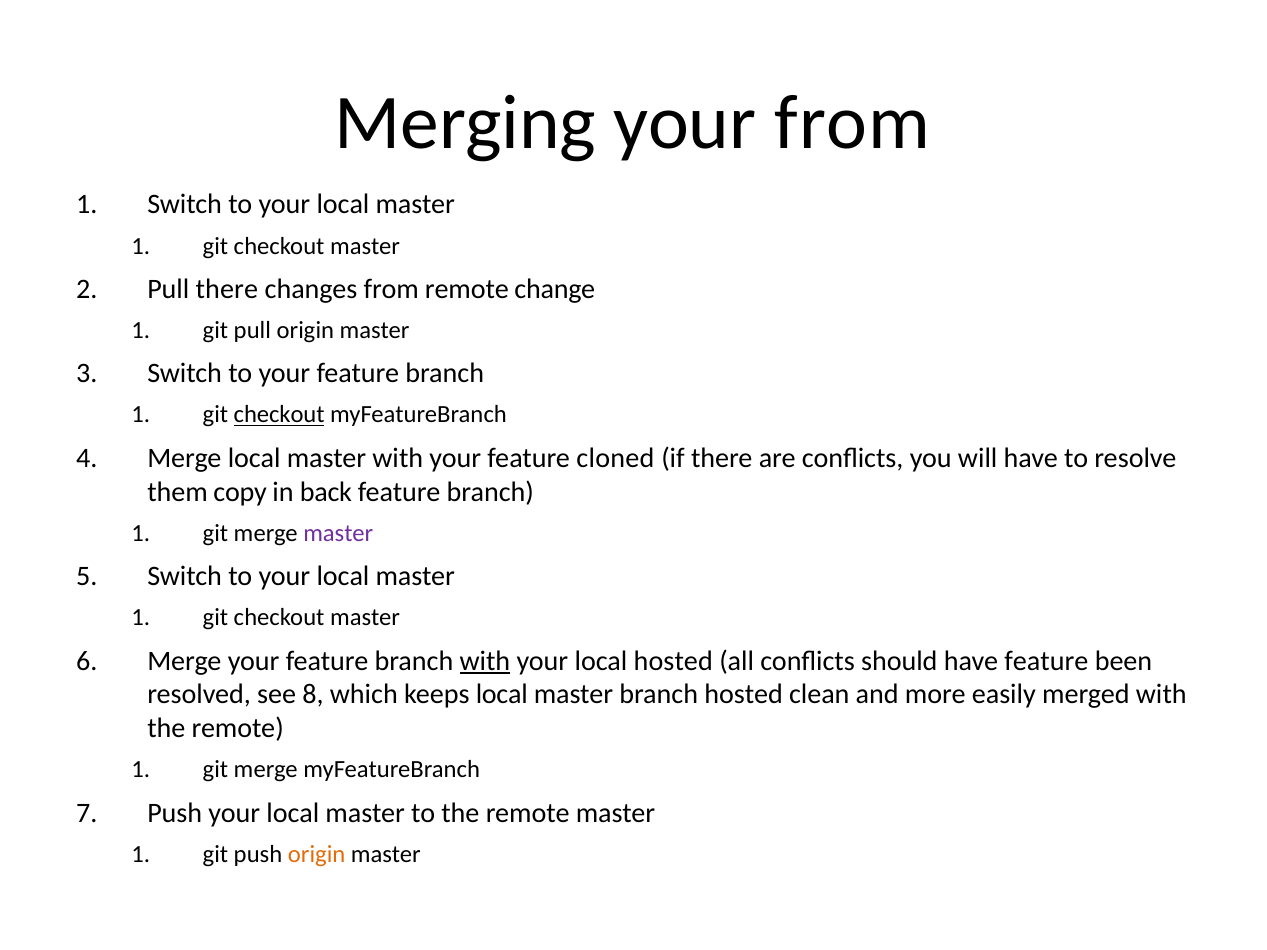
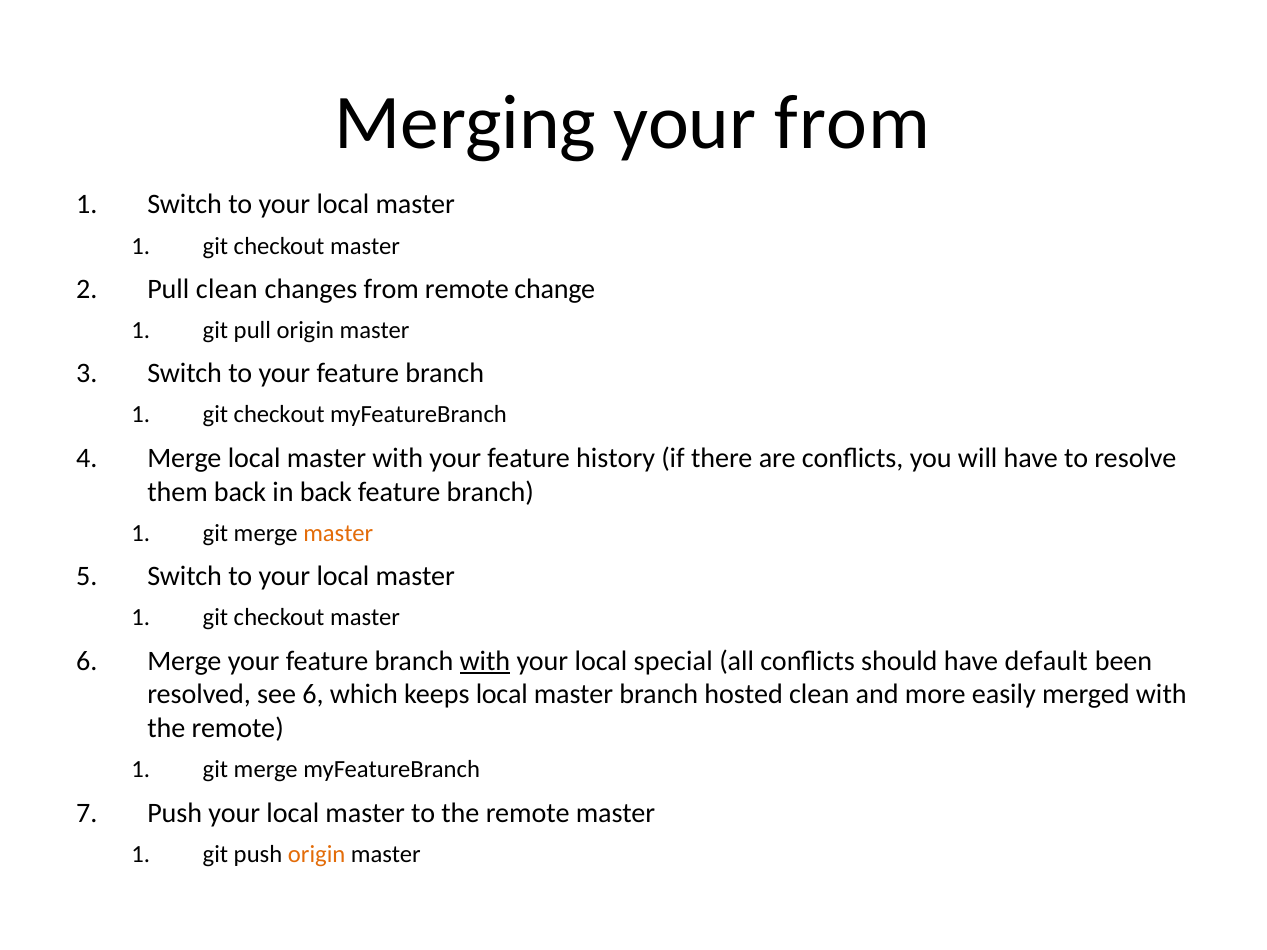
Pull there: there -> clean (227, 289)
checkout underline: present -> none (279, 415)
cloned: cloned -> history (616, 458)
them copy: copy -> back (240, 492)
master colour: purple -> orange (338, 533)
local hosted: hosted -> special (673, 661)
have feature: feature -> default (1046, 661)
see 8: 8 -> 6 (313, 695)
